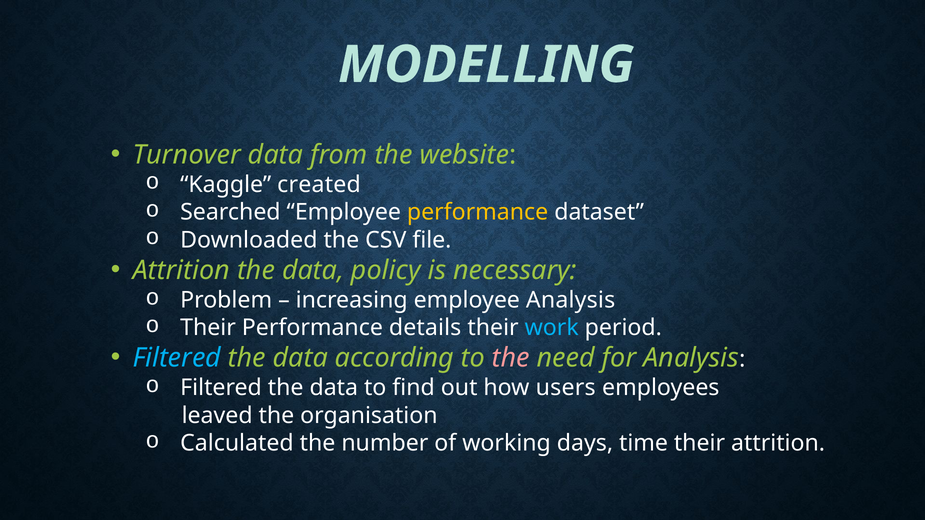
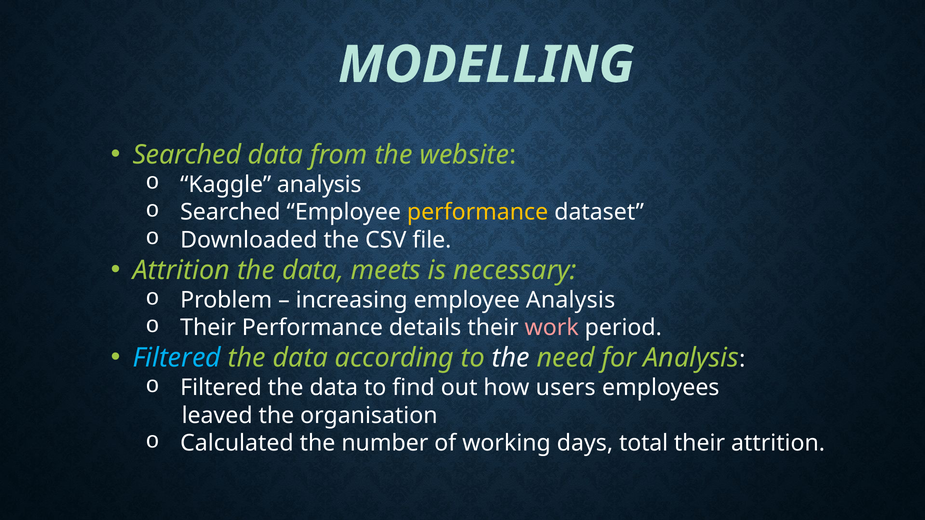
Turnover: Turnover -> Searched (187, 155)
Kaggle created: created -> analysis (319, 185)
policy: policy -> meets (386, 270)
work colour: light blue -> pink (552, 328)
the colour: pink -> white (511, 358)
time: time -> total (644, 444)
